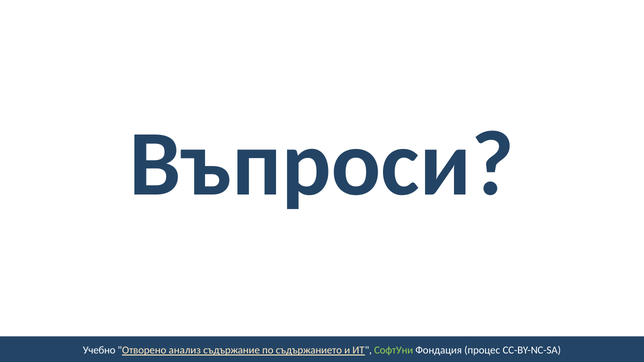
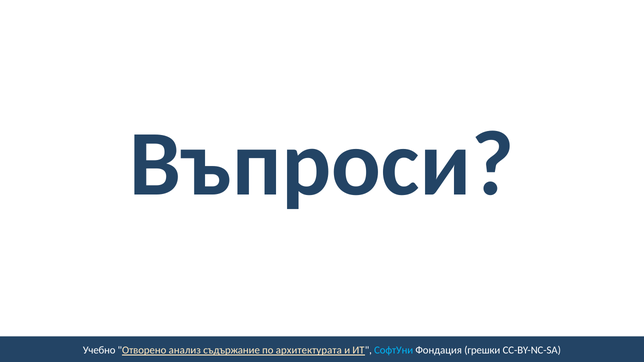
съдържанието: съдържанието -> архитектурата (309, 351)
СофтУни colour: light green -> light blue (394, 351)
процес: процес -> грешки (482, 351)
